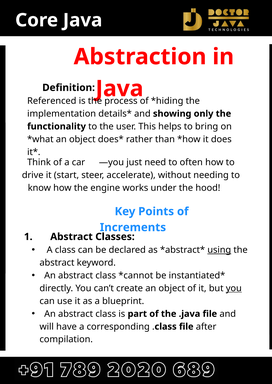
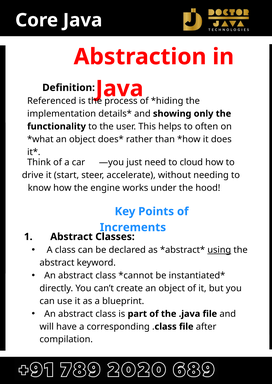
bring: bring -> often (207, 127)
often: often -> cloud (191, 163)
you underline: present -> none (234, 289)
